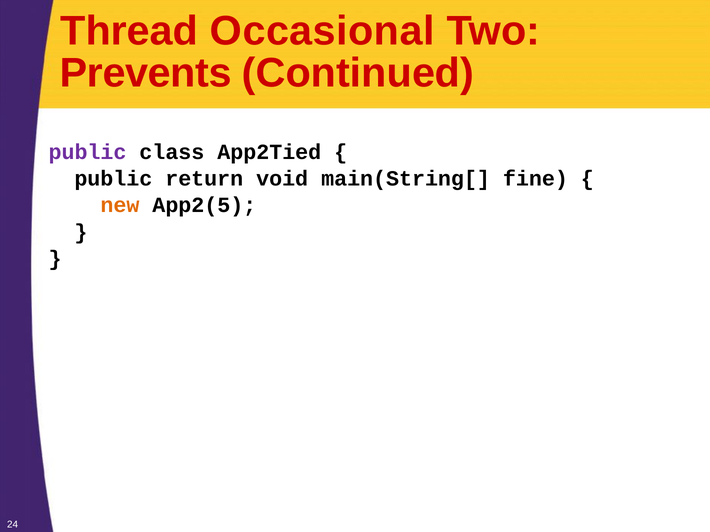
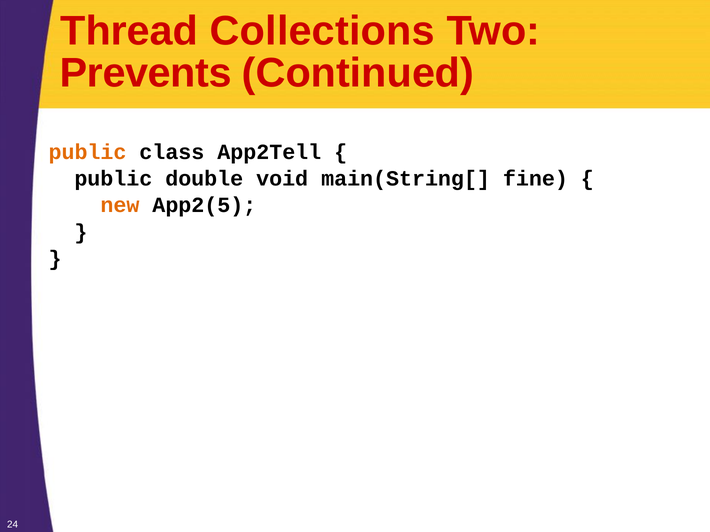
Occasional: Occasional -> Collections (322, 31)
public colour: purple -> orange (88, 152)
App2Tied: App2Tied -> App2Tell (269, 152)
return: return -> double (204, 179)
